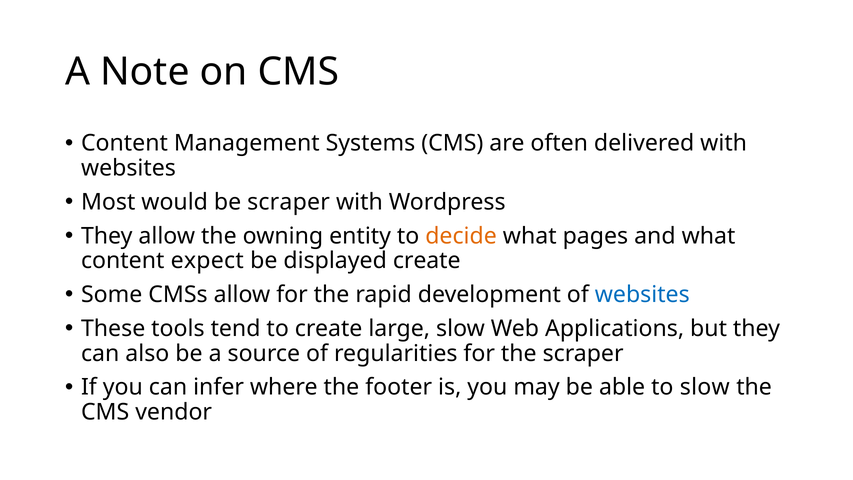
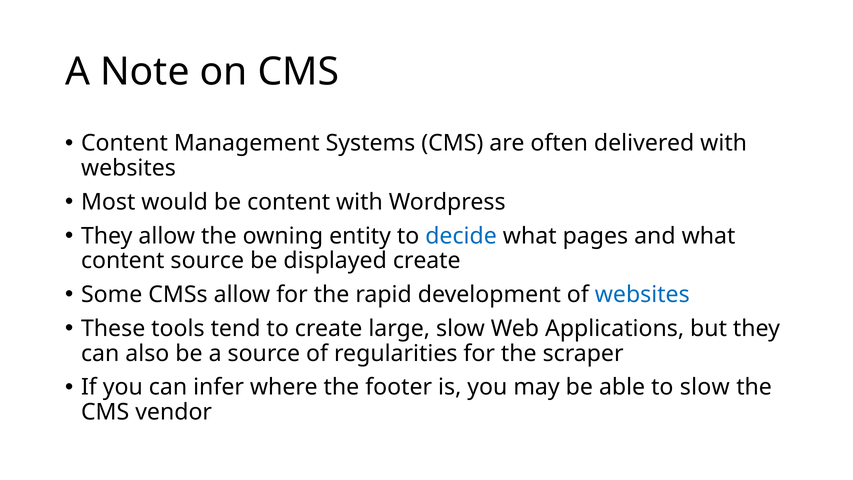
be scraper: scraper -> content (289, 202)
decide colour: orange -> blue (461, 236)
content expect: expect -> source (207, 261)
